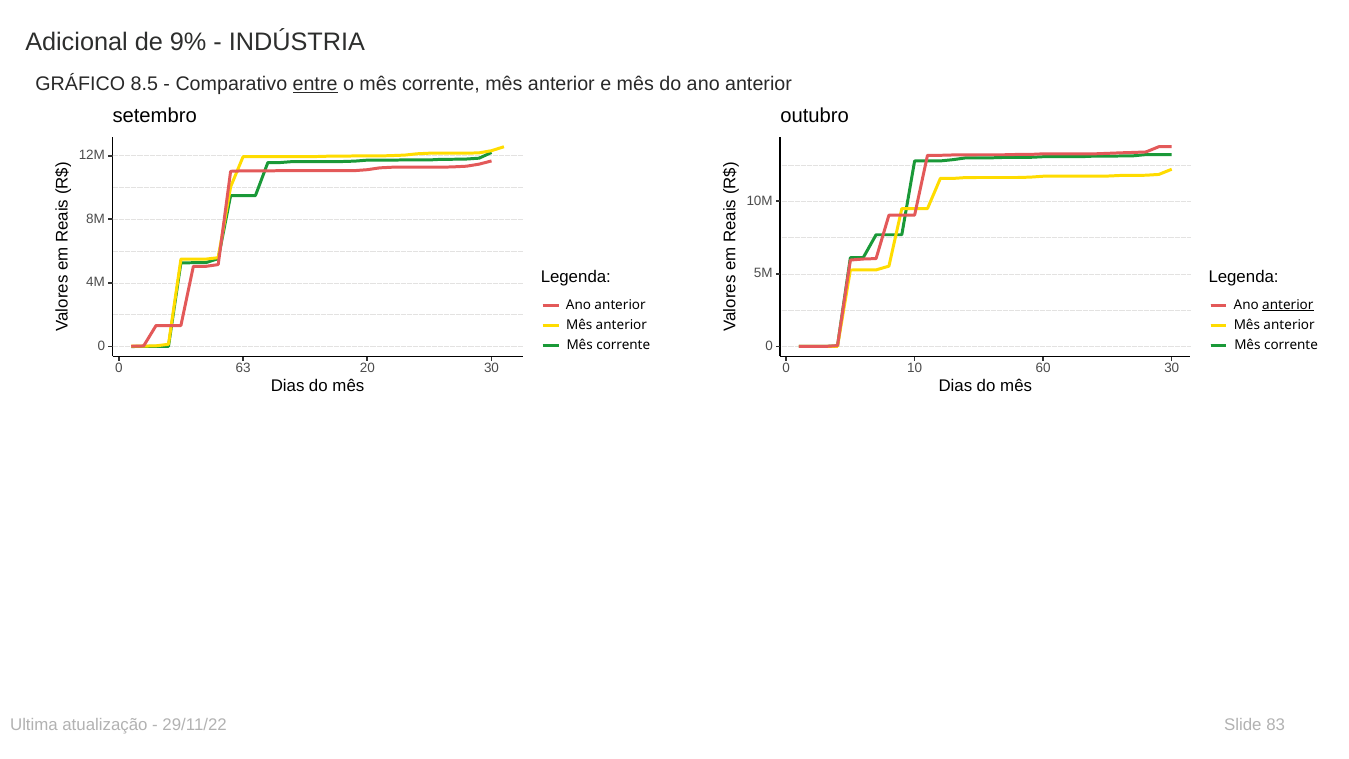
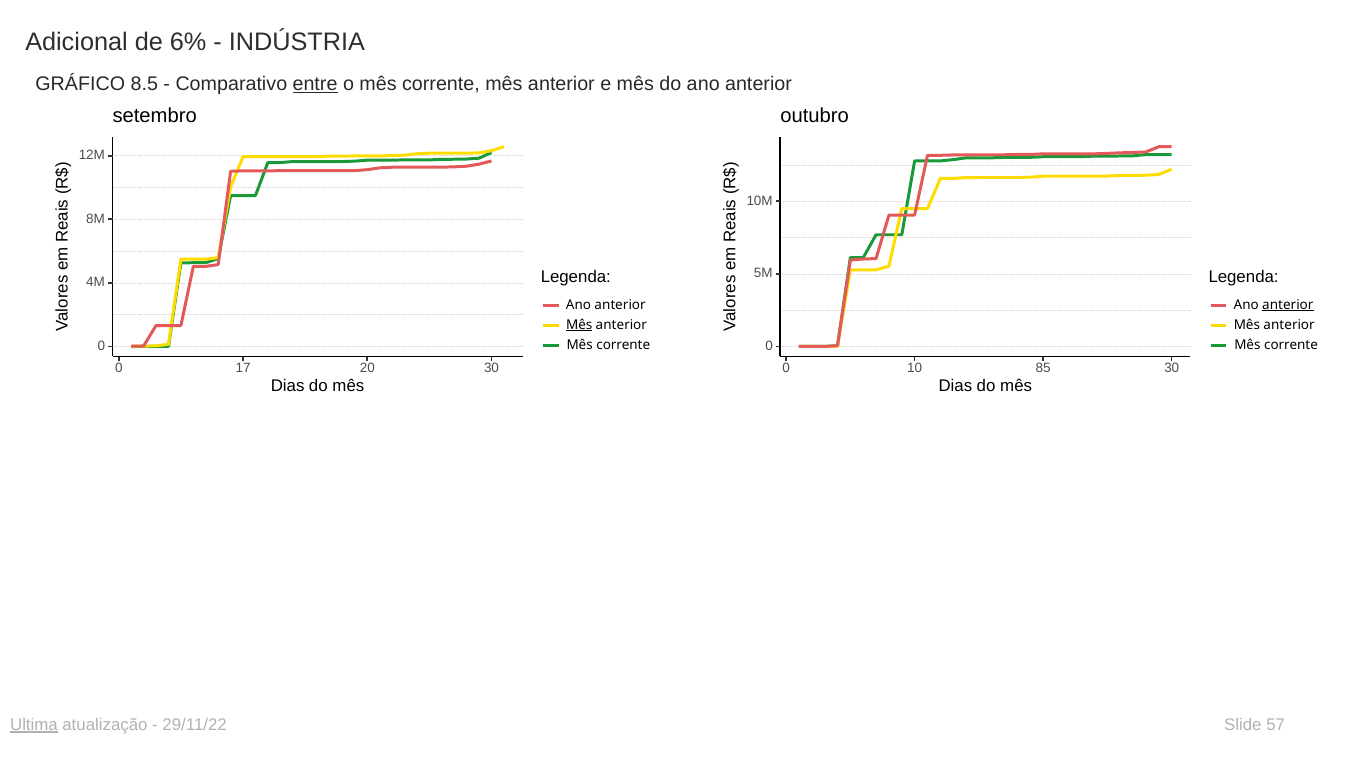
9%: 9% -> 6% (188, 42)
Mês underline: none -> present (579, 325)
63: 63 -> 17 (243, 368)
60: 60 -> 85 (1043, 368)
Ultima underline: none -> present (34, 725)
83: 83 -> 57 (1276, 725)
